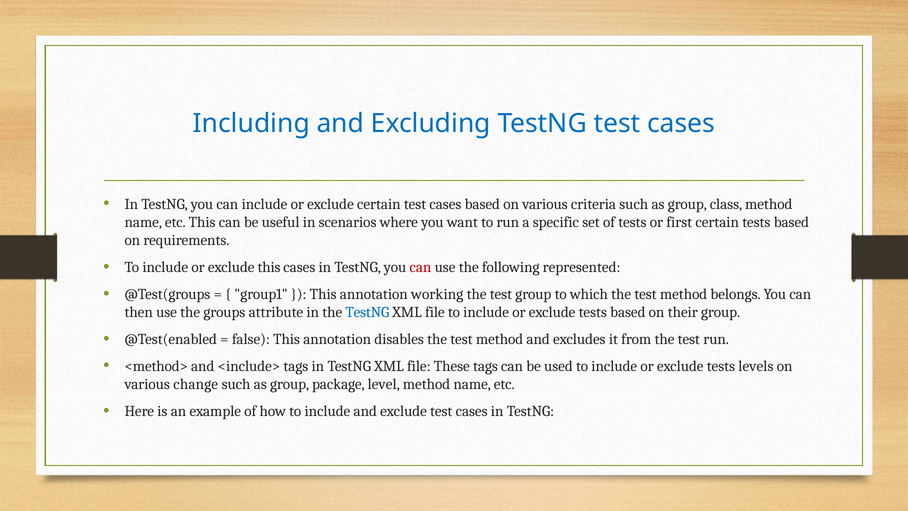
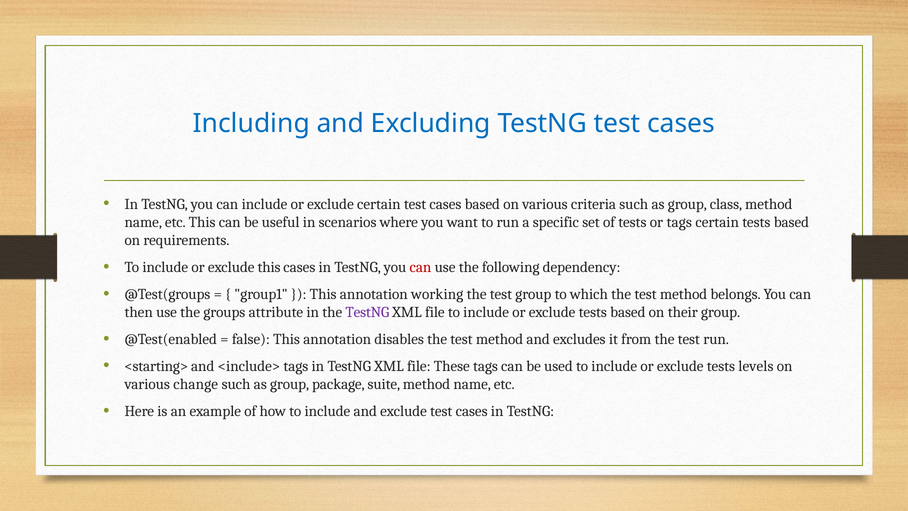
or first: first -> tags (679, 222)
represented: represented -> dependency (582, 267)
TestNG colour: blue -> purple (367, 312)
<method>: <method> -> <starting> (156, 366)
level: level -> suite (384, 384)
